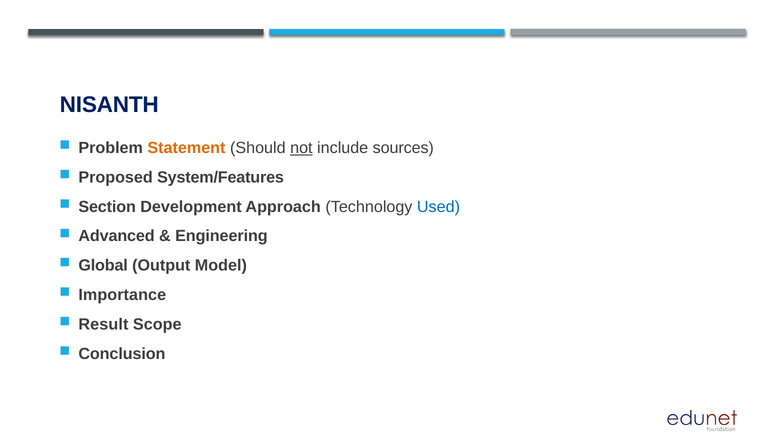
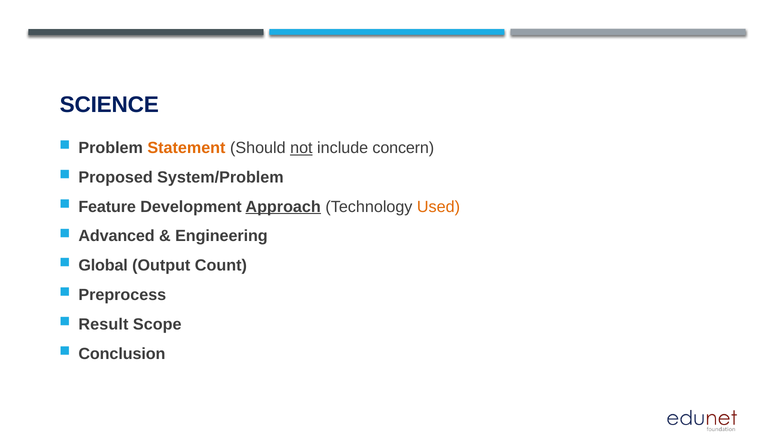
NISANTH: NISANTH -> SCIENCE (109, 105)
sources: sources -> concern (403, 148)
System/Features: System/Features -> System/Problem (220, 177)
Section: Section -> Feature (107, 206)
Approach underline: none -> present (283, 206)
Used colour: blue -> orange (438, 206)
Model: Model -> Count (221, 265)
Importance: Importance -> Preprocess (122, 294)
